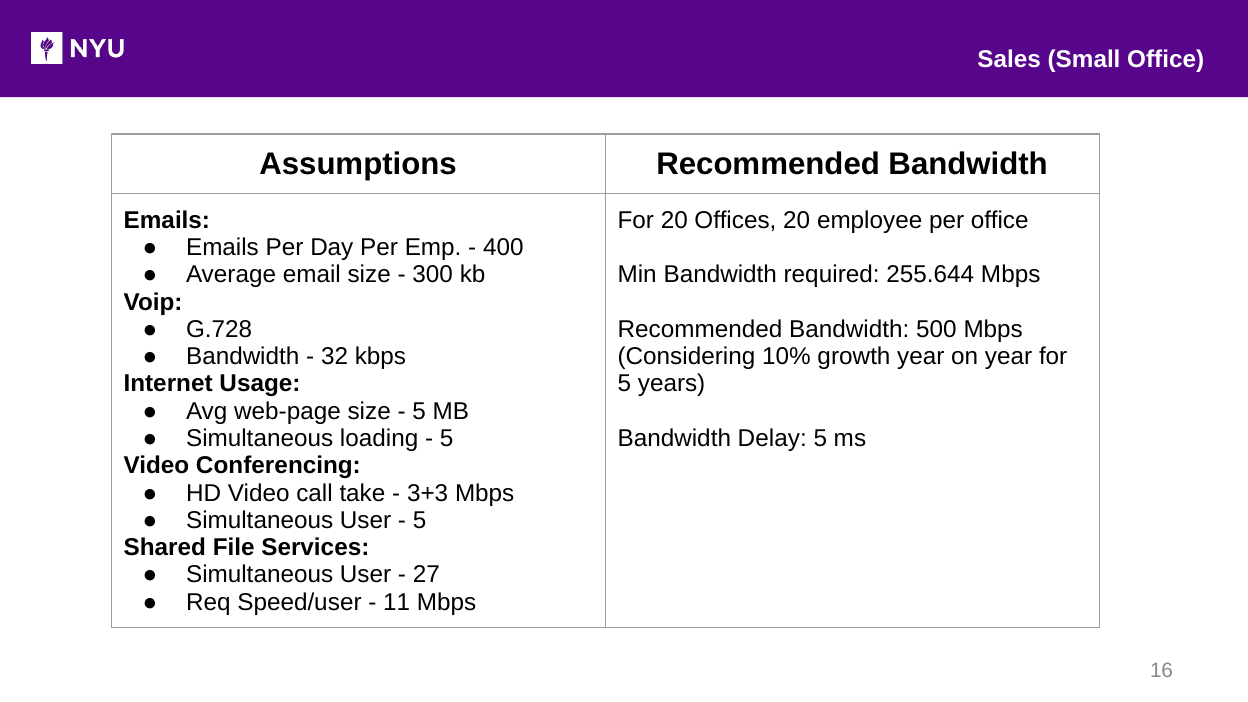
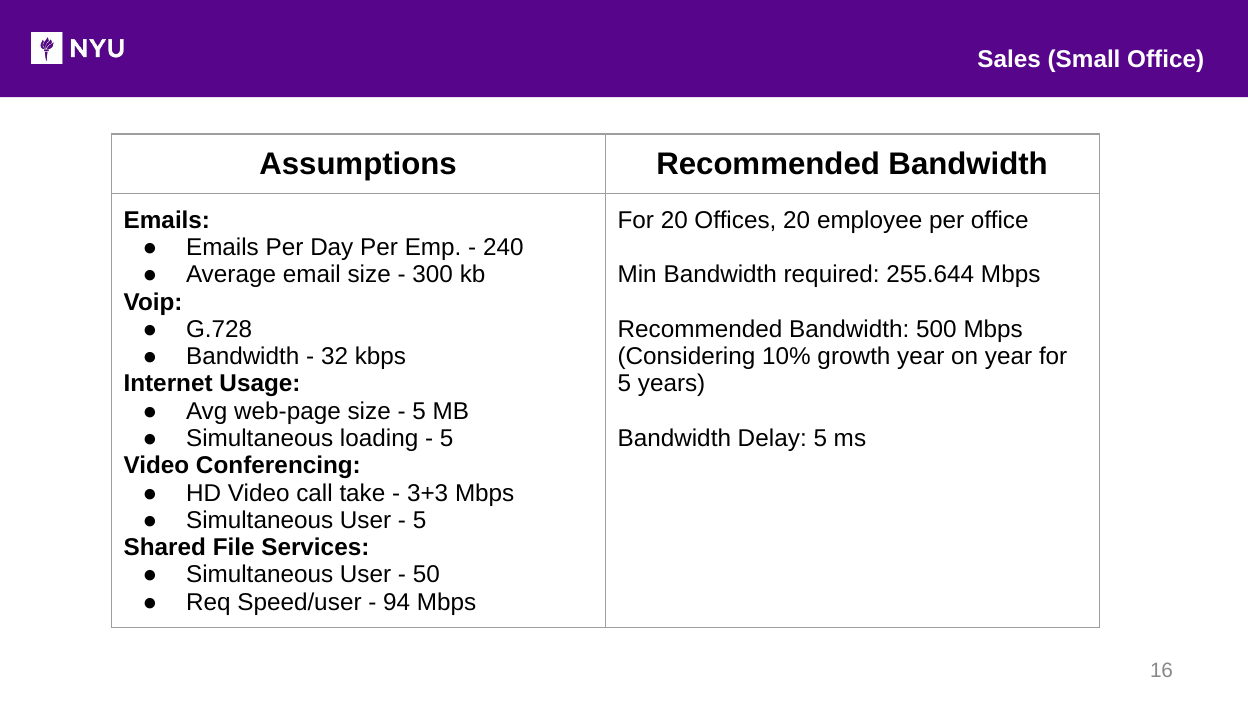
400: 400 -> 240 (503, 248)
27: 27 -> 50 (426, 575)
11: 11 -> 94 (397, 602)
